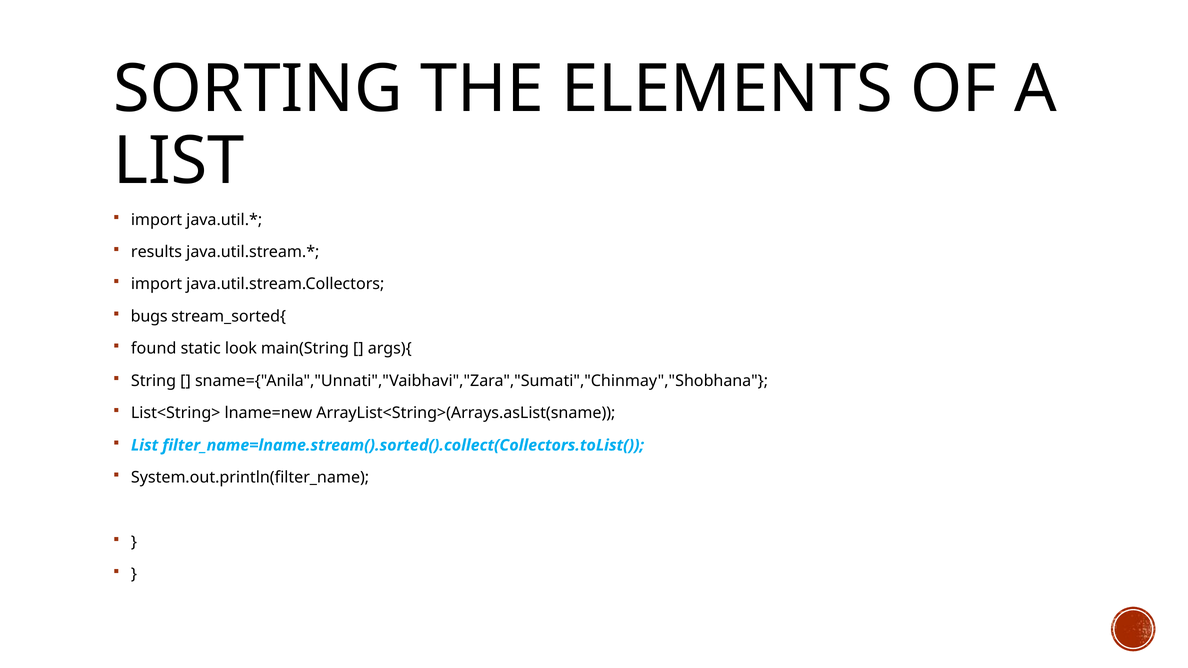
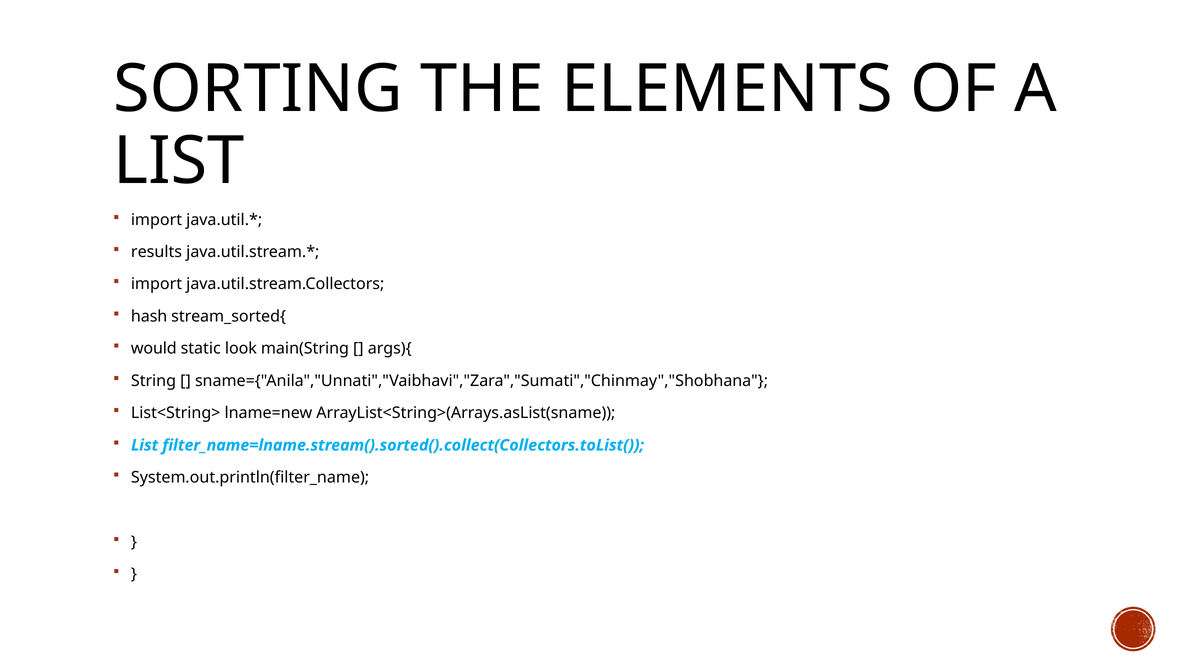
bugs: bugs -> hash (149, 316)
found: found -> would (154, 349)
